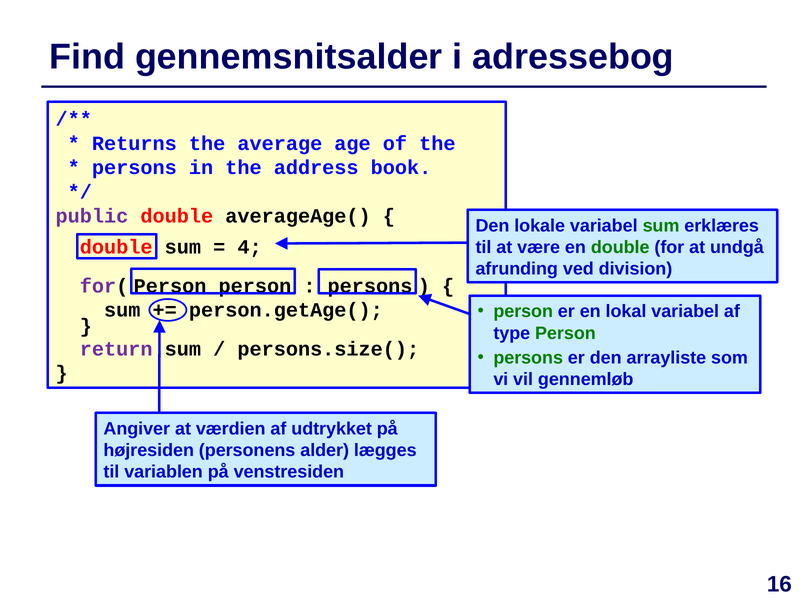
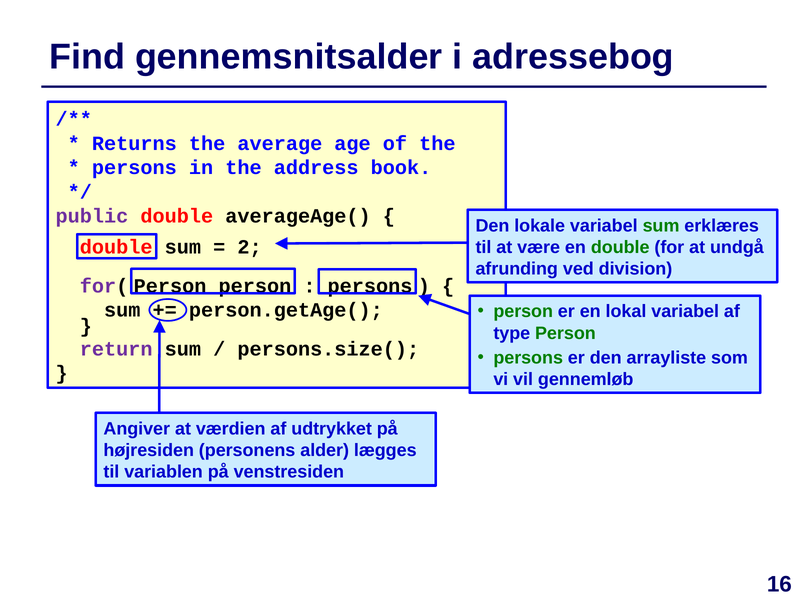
4: 4 -> 2 (250, 247)
